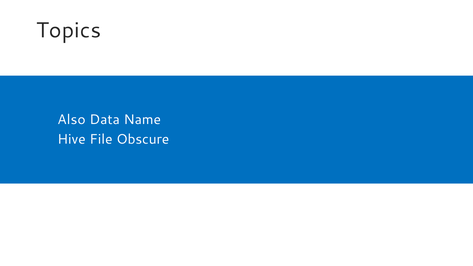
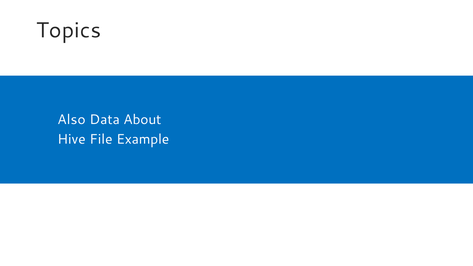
Name: Name -> About (142, 120)
Obscure: Obscure -> Example (143, 139)
